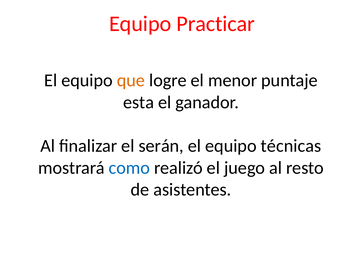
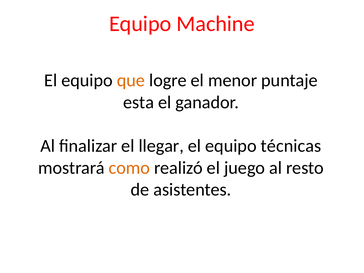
Practicar: Practicar -> Machine (216, 24)
serán: serán -> llegar (161, 146)
como colour: blue -> orange (129, 168)
